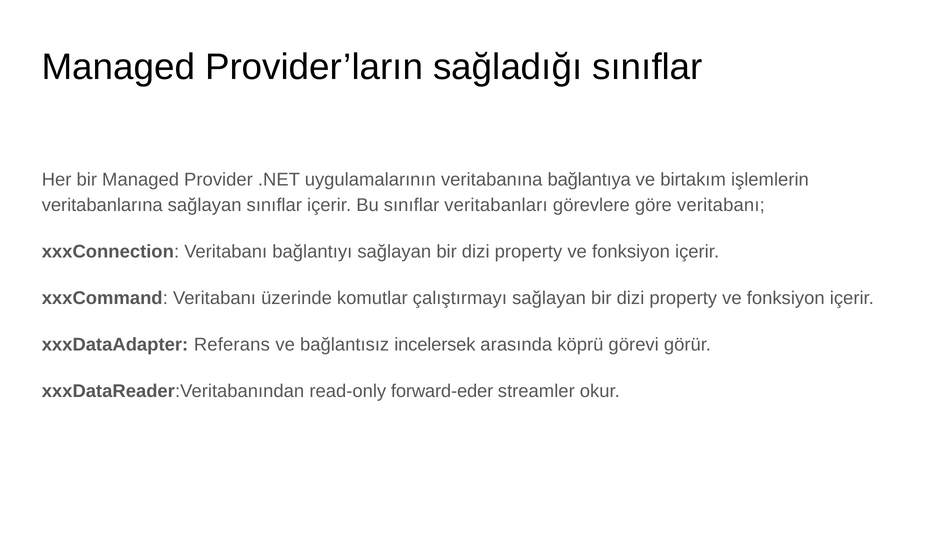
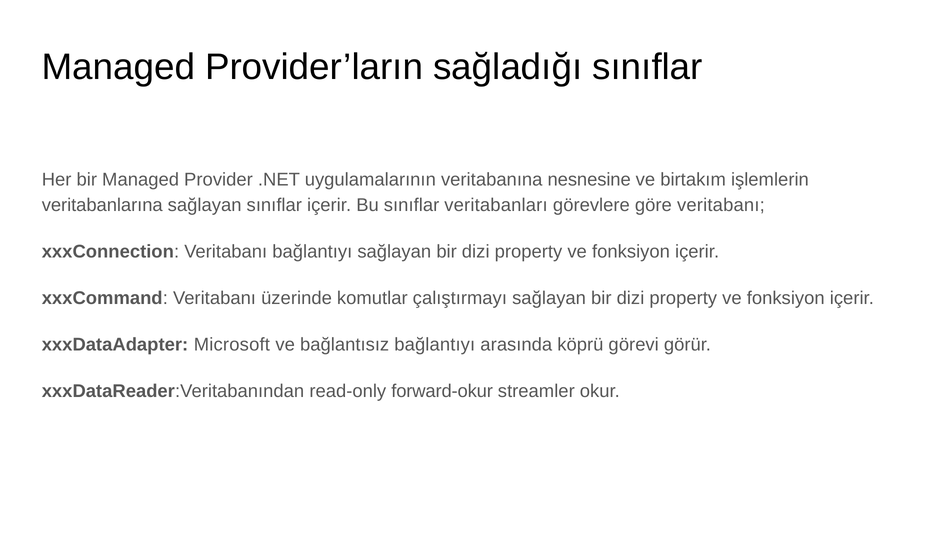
bağlantıya: bağlantıya -> nesnesine (589, 180)
Referans: Referans -> Microsoft (232, 344)
bağlantısız incelersek: incelersek -> bağlantıyı (435, 344)
forward-eder: forward-eder -> forward-okur (442, 391)
